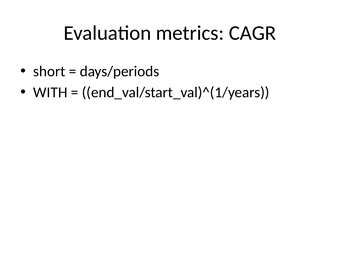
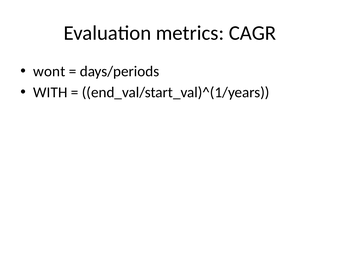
short: short -> wont (49, 71)
